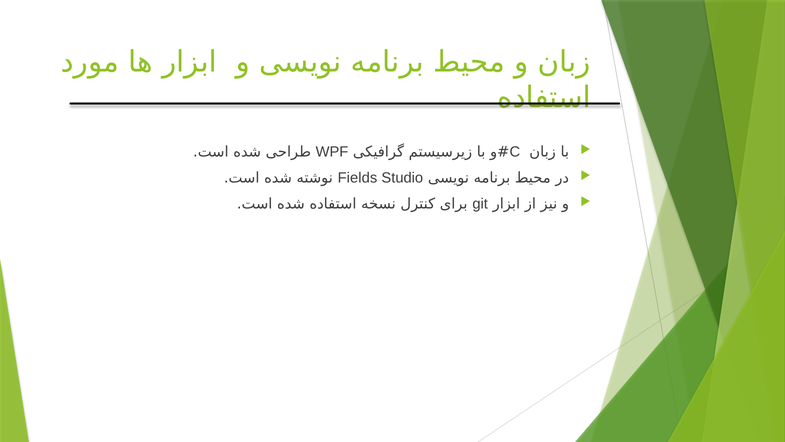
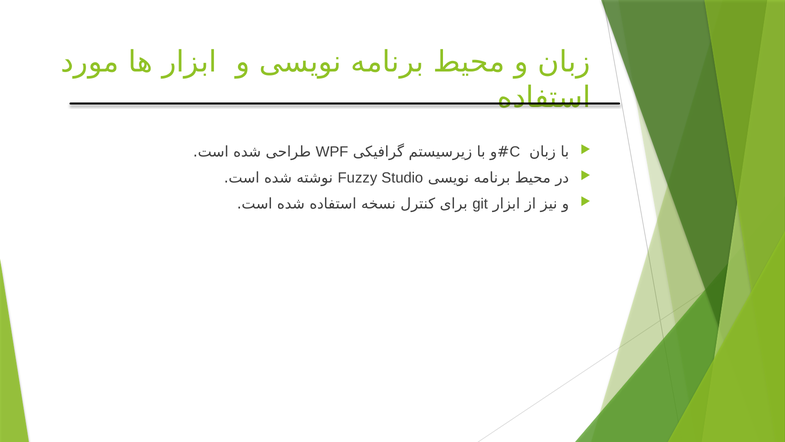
Fields: Fields -> Fuzzy (357, 178)
